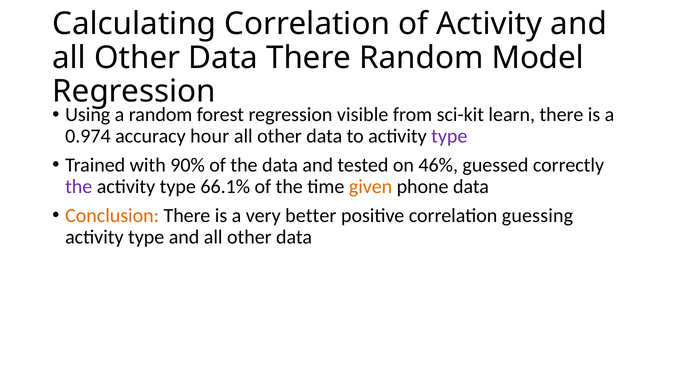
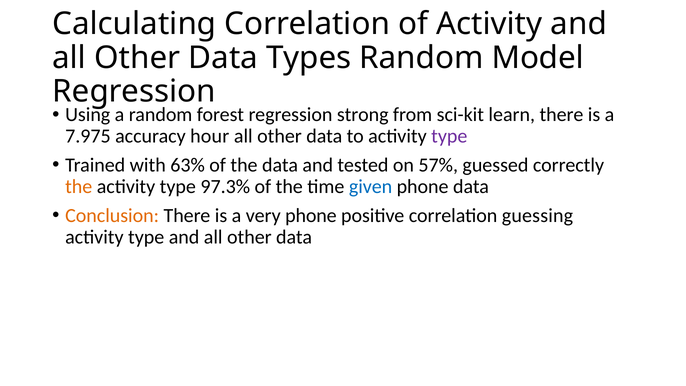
Data There: There -> Types (309, 58)
visible: visible -> strong (363, 115)
0.974: 0.974 -> 7.975 (88, 136)
90%: 90% -> 63% (188, 165)
46%: 46% -> 57% (438, 165)
the colour: purple -> orange (79, 187)
66.1%: 66.1% -> 97.3% (225, 187)
given colour: orange -> blue (371, 187)
very better: better -> phone (311, 215)
